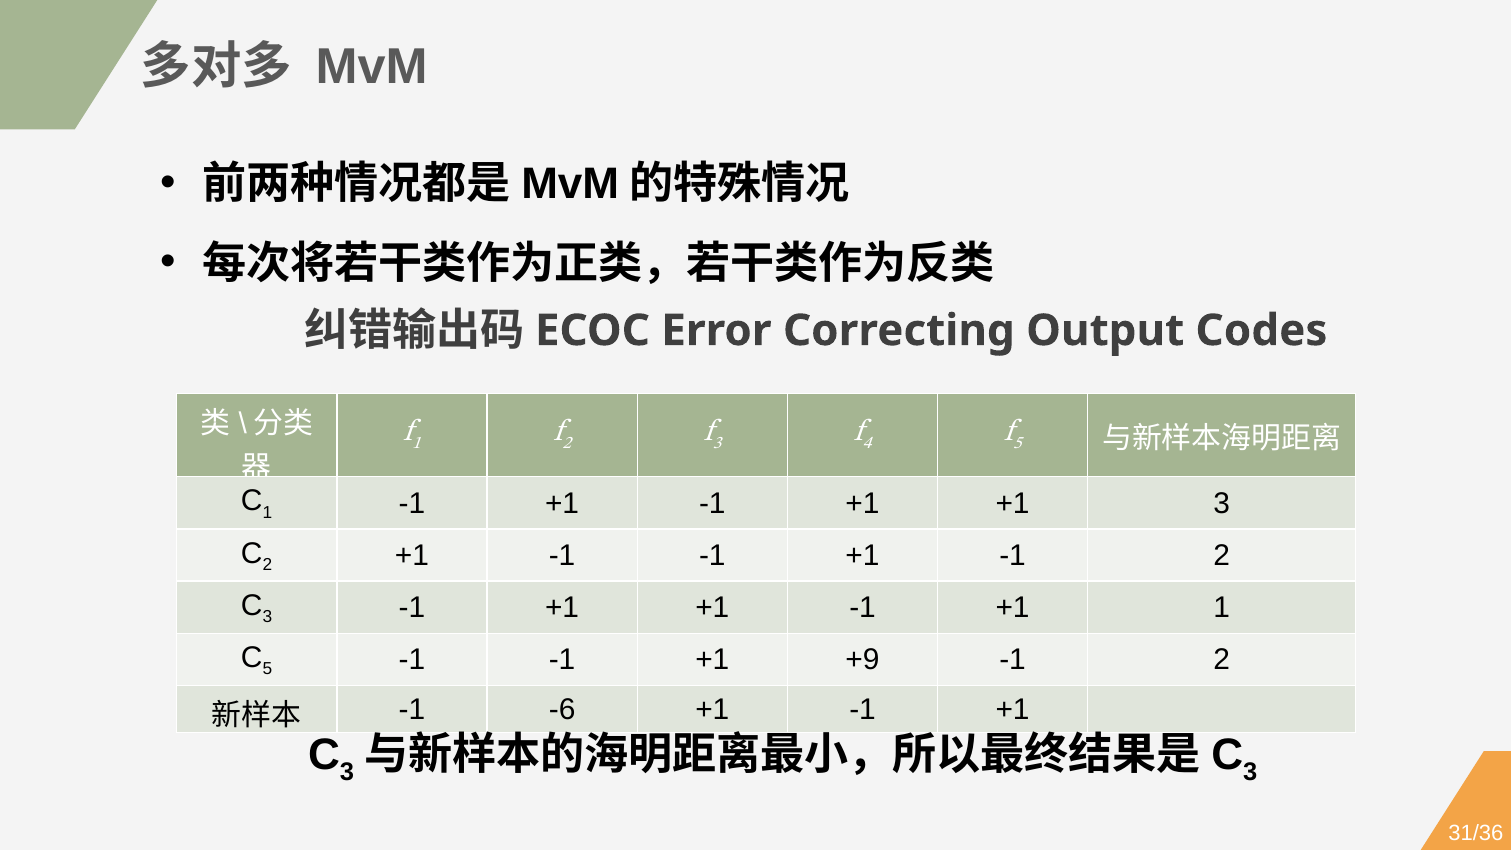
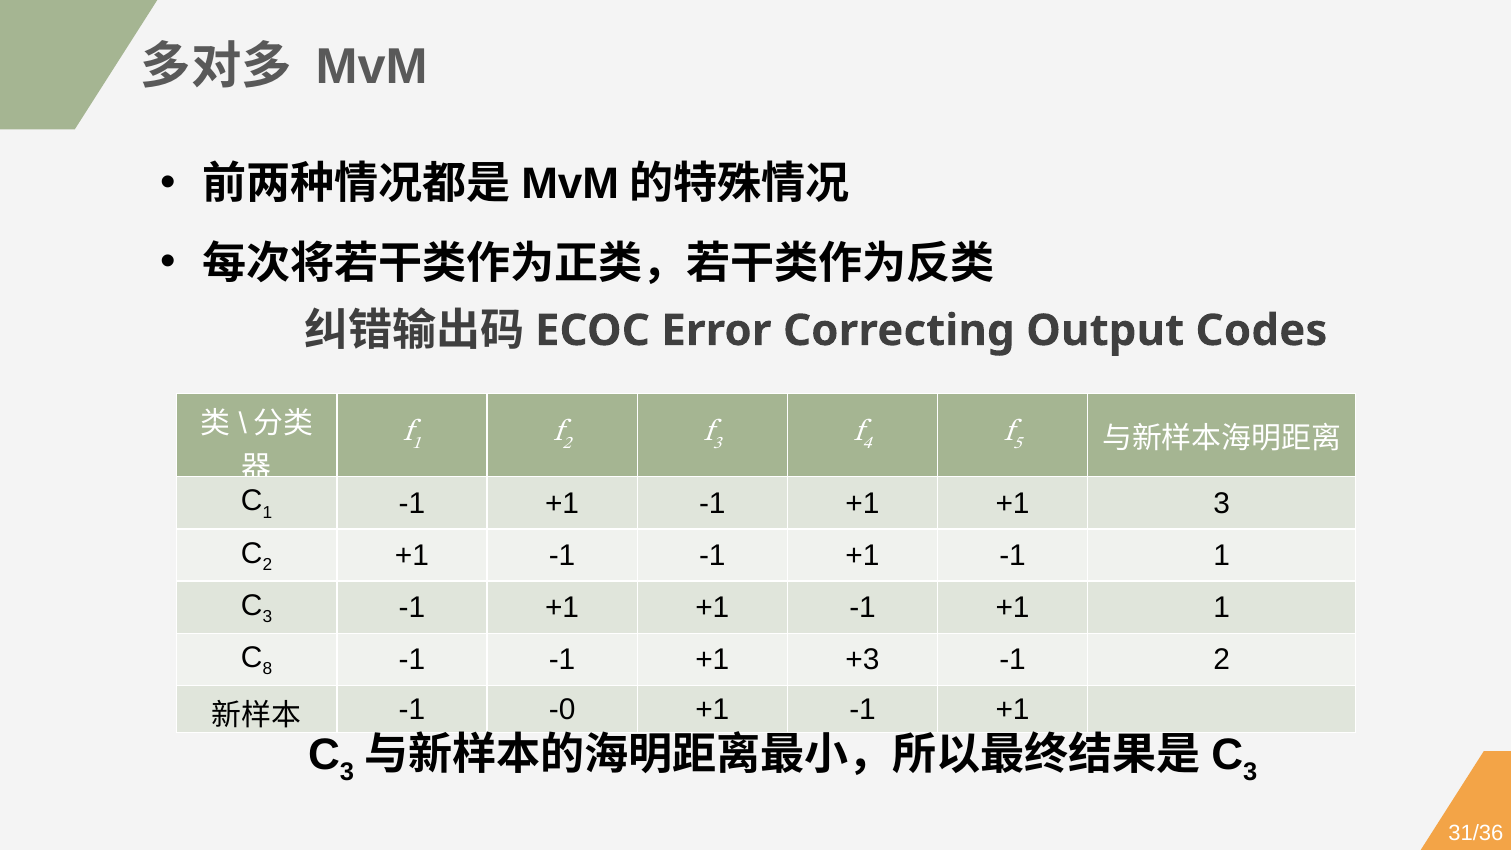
+1 -1 2: 2 -> 1 (1222, 556)
5: 5 -> 8 (267, 669)
+9: +9 -> +3 (862, 660)
-6: -6 -> -0 (562, 710)
